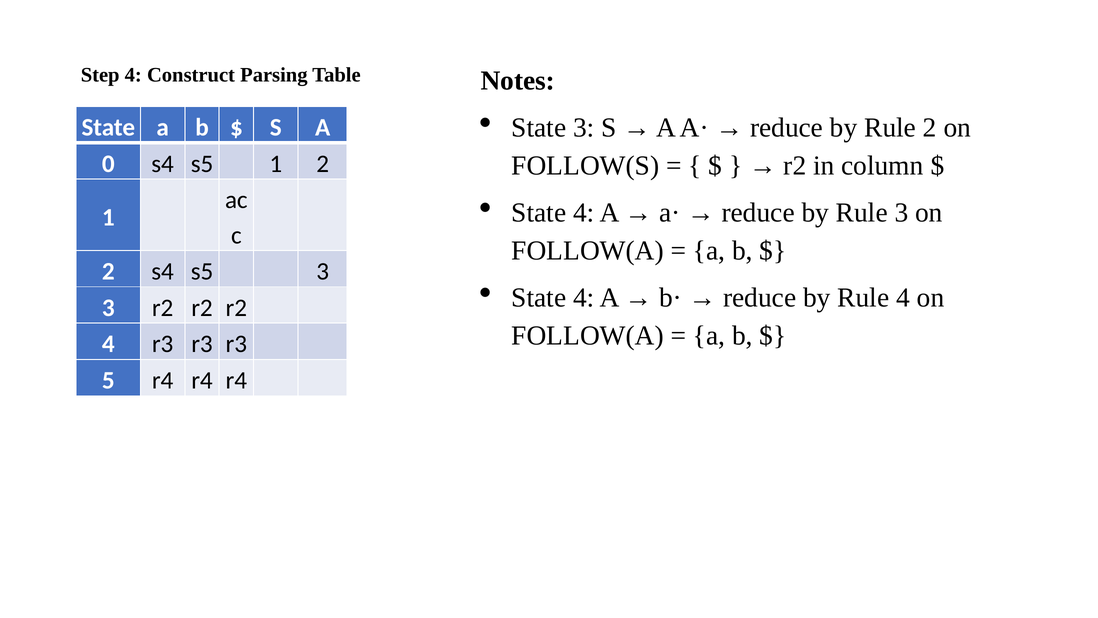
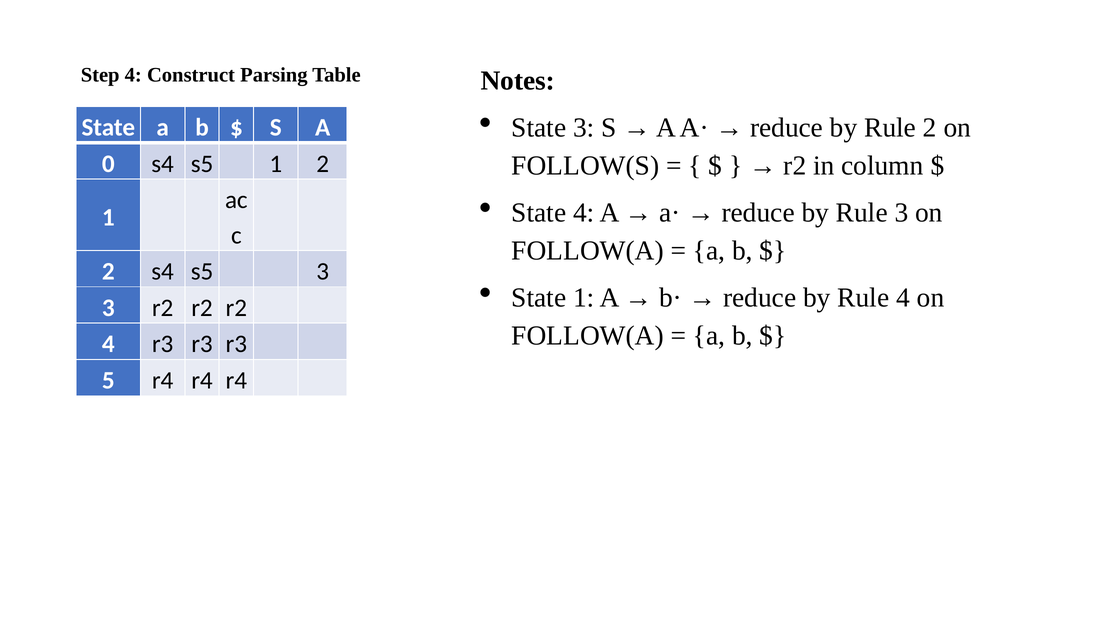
4: 4 -> 1 (584, 298)
